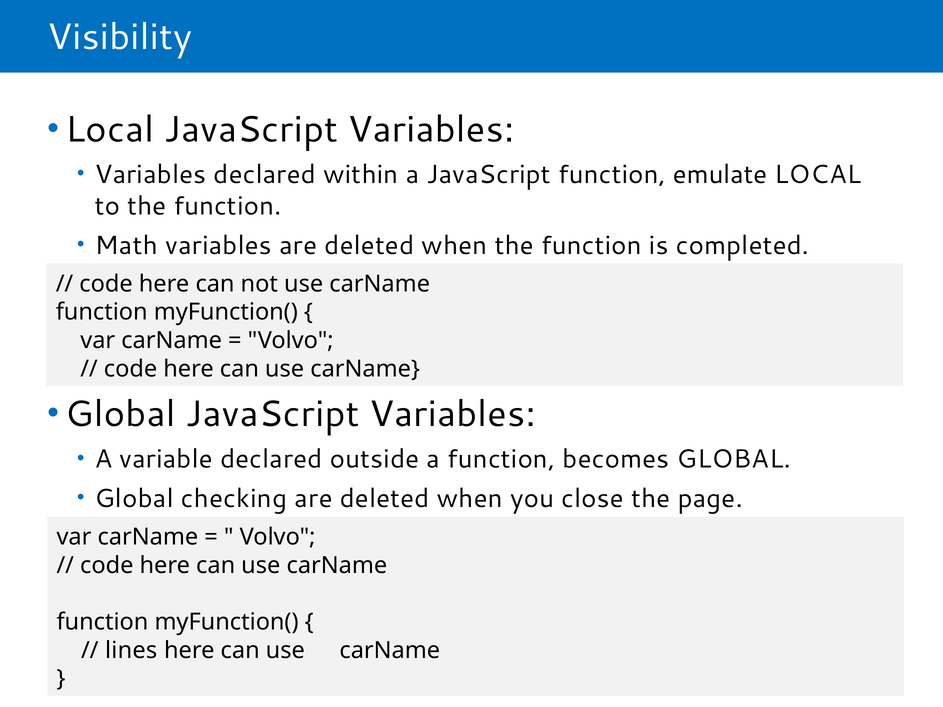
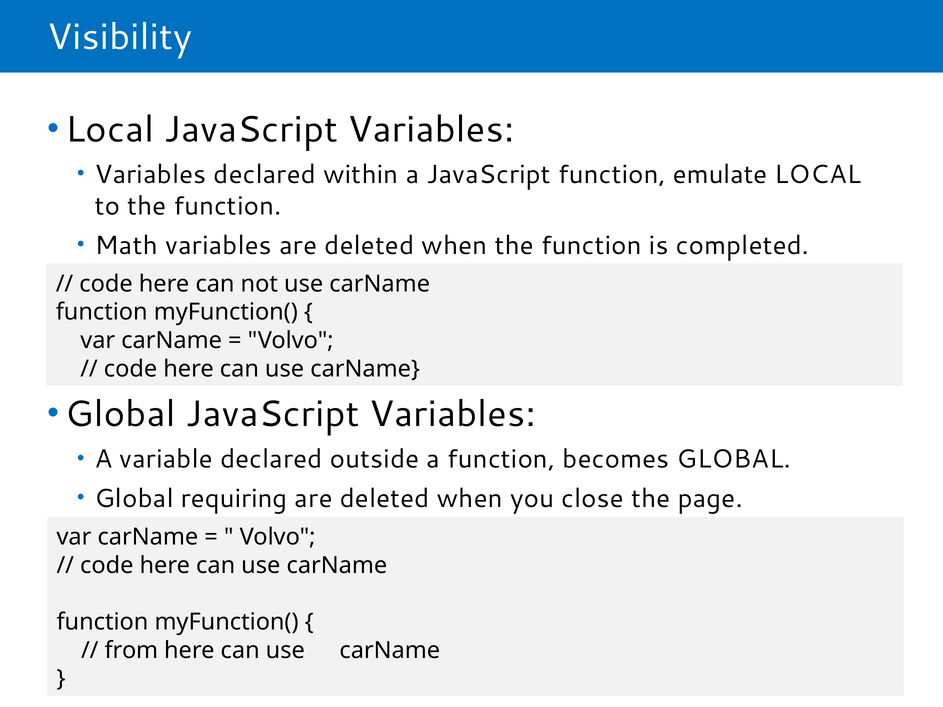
checking: checking -> requiring (234, 499)
lines: lines -> from (131, 651)
